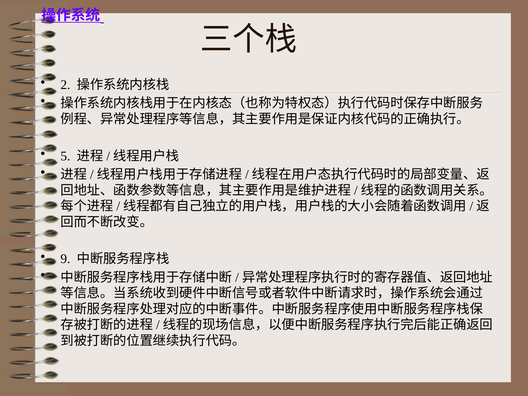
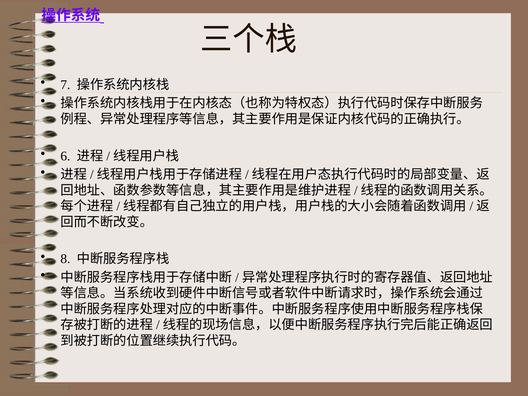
2: 2 -> 7 (65, 85)
5: 5 -> 6 (65, 156)
9: 9 -> 8 (65, 259)
